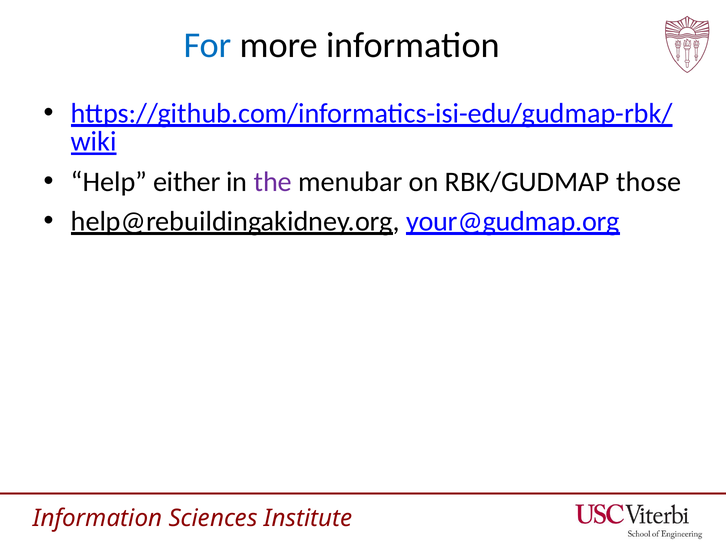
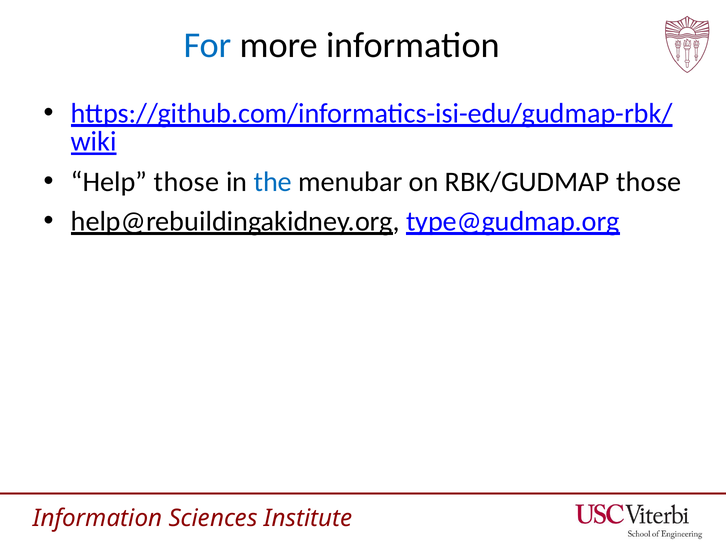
Help either: either -> those (186, 182)
the colour: purple -> blue (273, 182)
your@gudmap.org: your@gudmap.org -> type@gudmap.org (513, 221)
